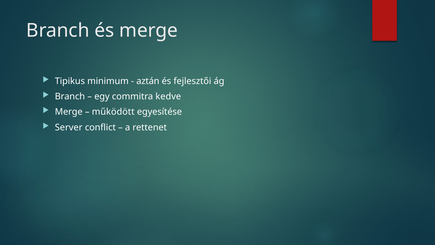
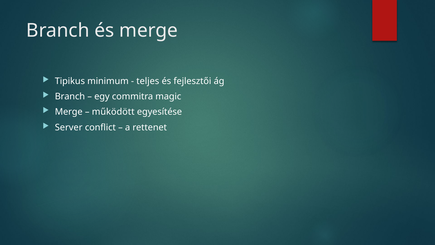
aztán: aztán -> teljes (148, 81)
kedve: kedve -> magic (168, 96)
